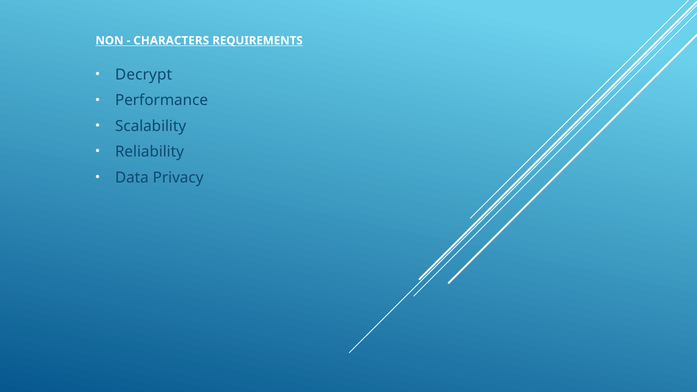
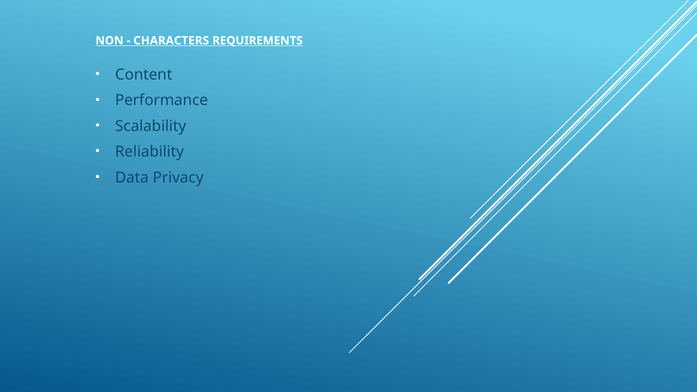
Decrypt: Decrypt -> Content (144, 75)
